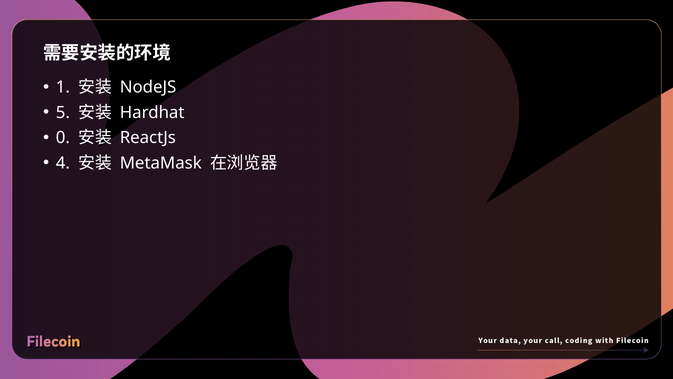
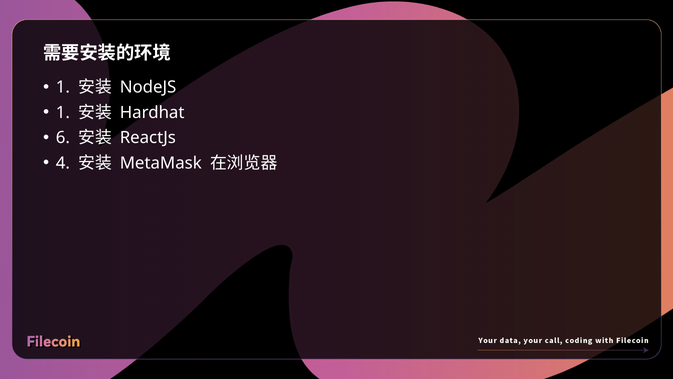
5: 5 -> 1 (63, 112)
0: 0 -> 6 (63, 138)
